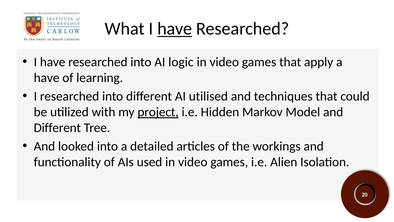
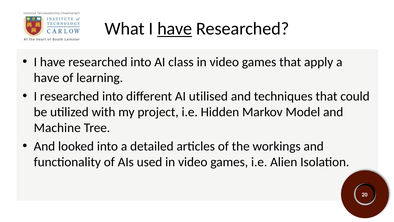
logic: logic -> class (181, 62)
project underline: present -> none (158, 112)
Different: Different -> Machine (57, 128)
